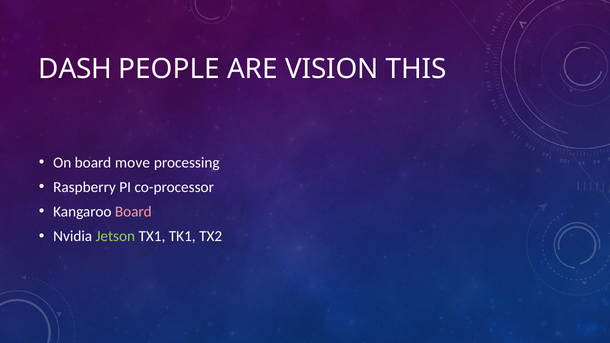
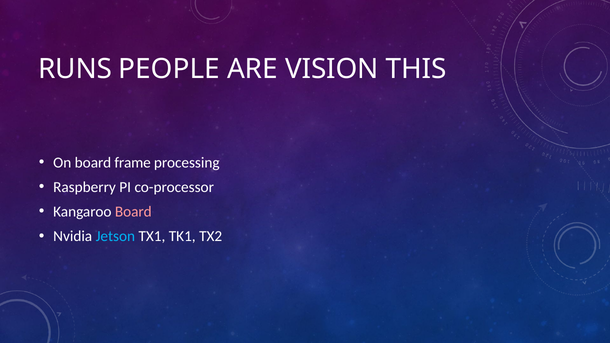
DASH: DASH -> RUNS (75, 69)
move: move -> frame (133, 163)
Jetson colour: light green -> light blue (115, 237)
